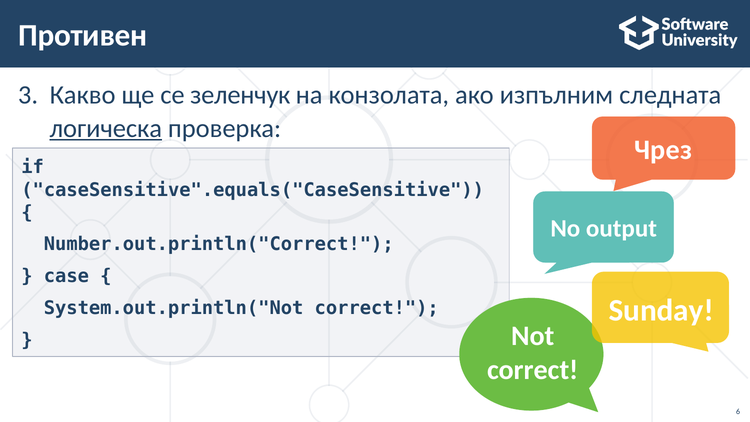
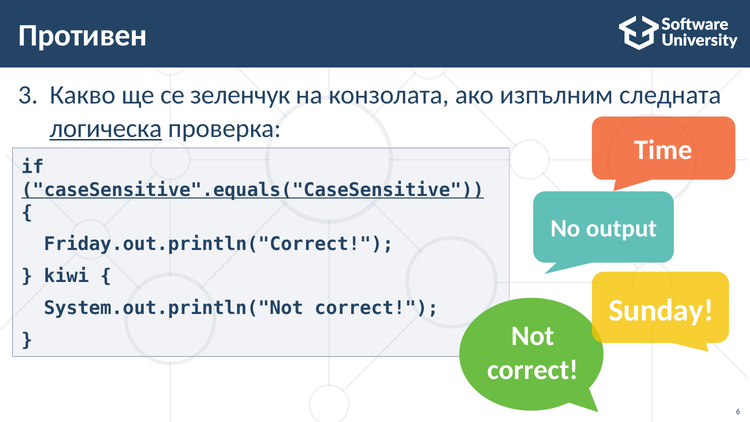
Чрез: Чрез -> Time (663, 150)
caseSensitive".equals("CaseSensitive underline: none -> present (253, 190)
Number.out.println("Correct: Number.out.println("Correct -> Friday.out.println("Correct (219, 244)
casе: casе -> kiwi (66, 276)
